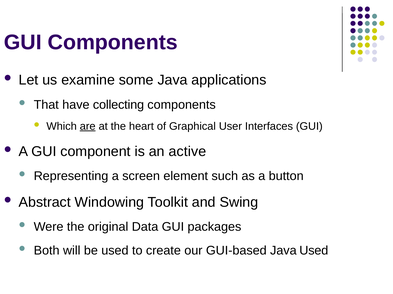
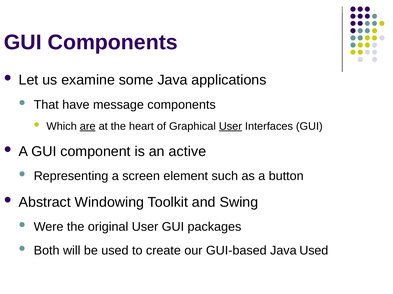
collecting: collecting -> message (118, 105)
User underline: none -> present (230, 127)
original Data: Data -> User (145, 227)
